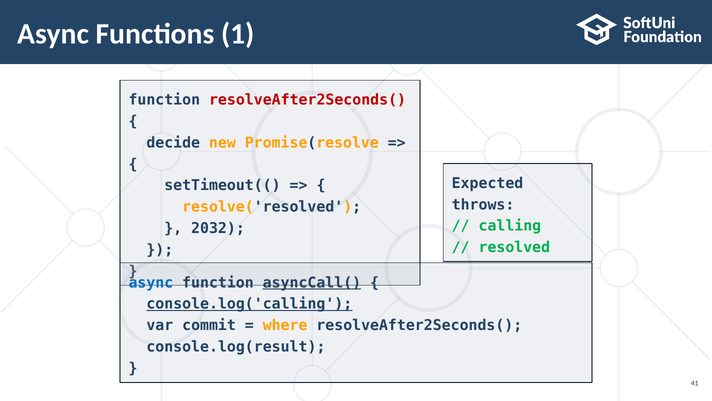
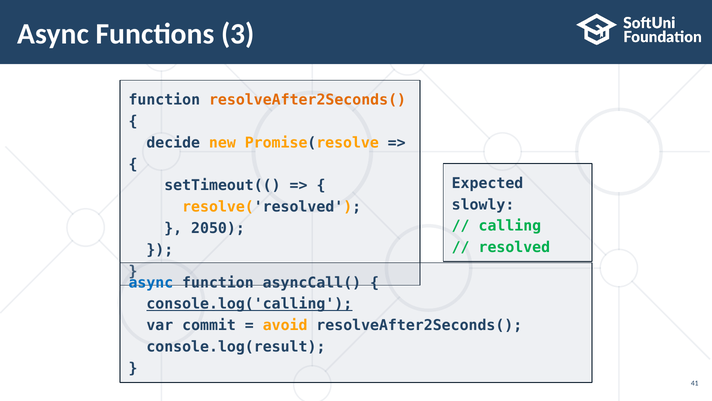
1: 1 -> 3 (238, 34)
resolveAfter2Seconds( colour: red -> orange (308, 100)
throws: throws -> slowly (483, 204)
2032: 2032 -> 2050 (218, 228)
asyncCall( underline: present -> none (312, 282)
where: where -> avoid (285, 325)
